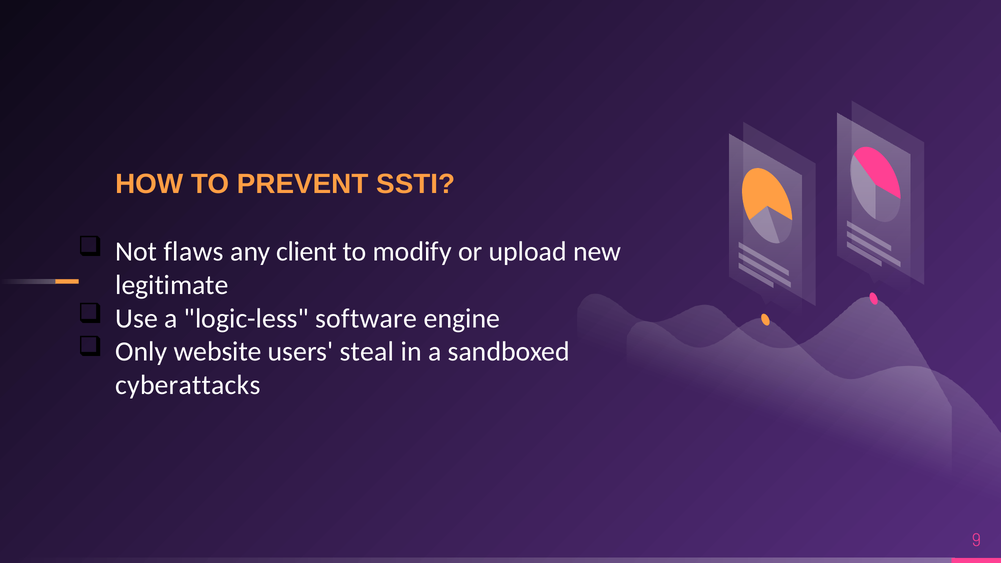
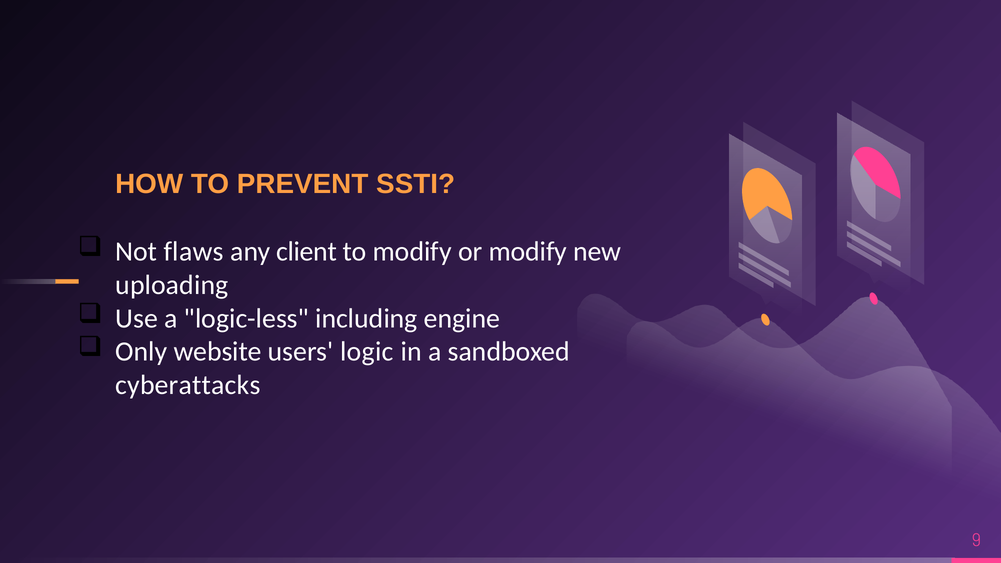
or upload: upload -> modify (528, 252)
legitimate: legitimate -> uploading (172, 285)
software: software -> including (366, 318)
steal: steal -> logic (367, 352)
